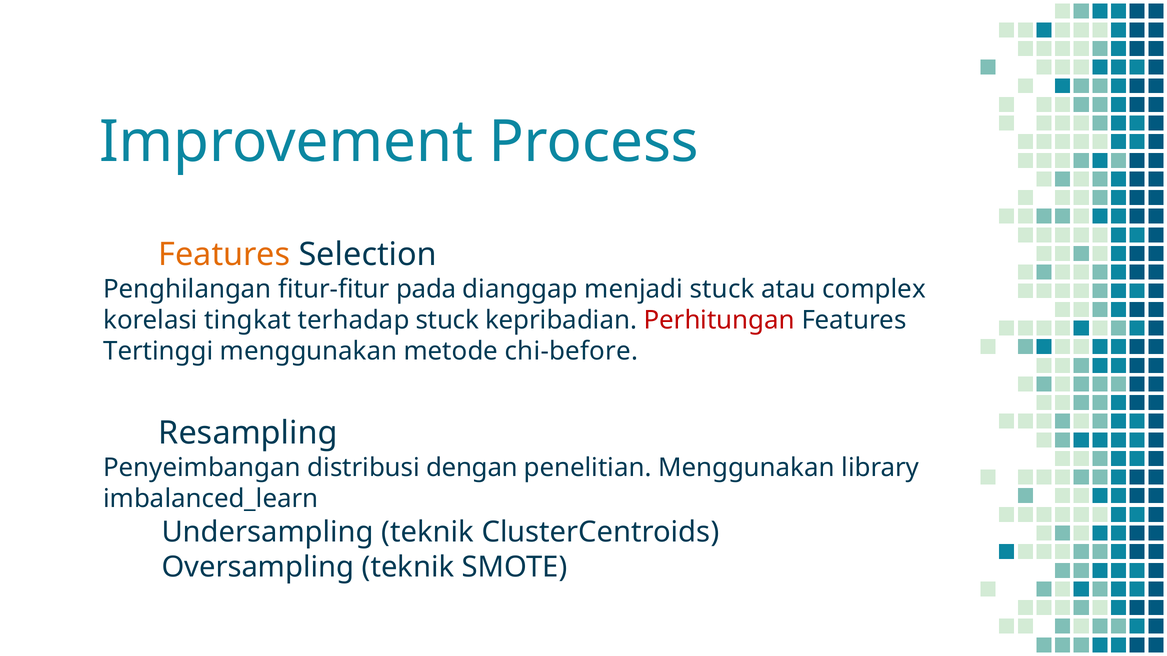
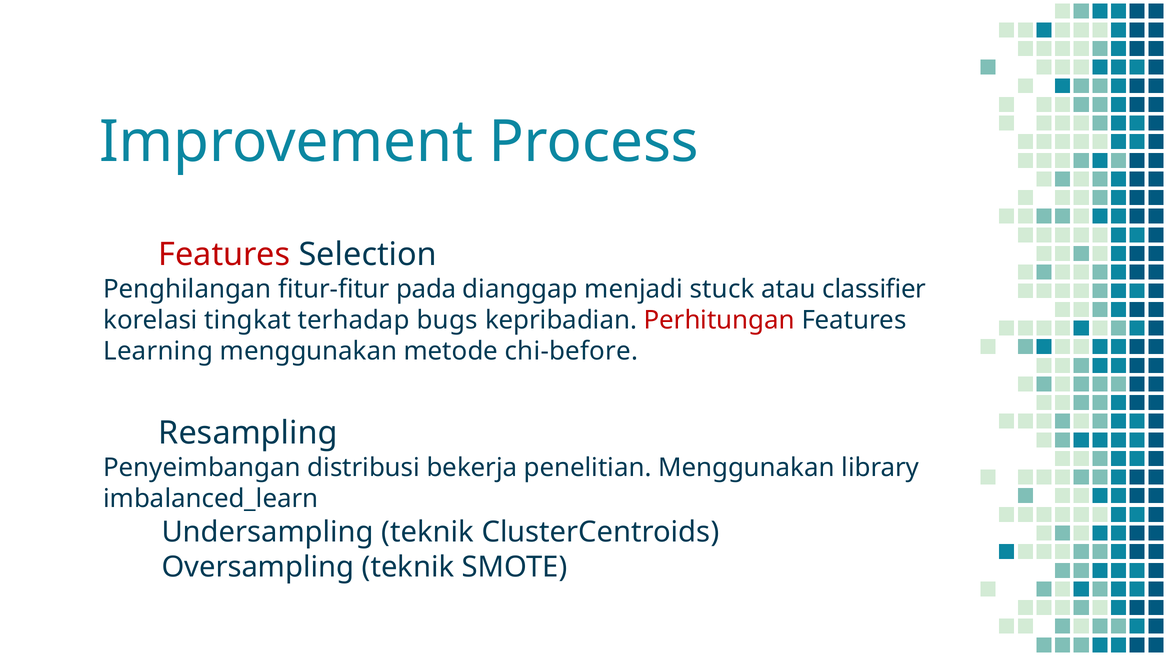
Features colour: orange -> red (224, 255)
complex: complex -> classifier (874, 289)
terhadap stuck: stuck -> bugs (447, 320)
Tertinggi: Tertinggi -> Learning (158, 351)
dengan: dengan -> bekerja (472, 468)
